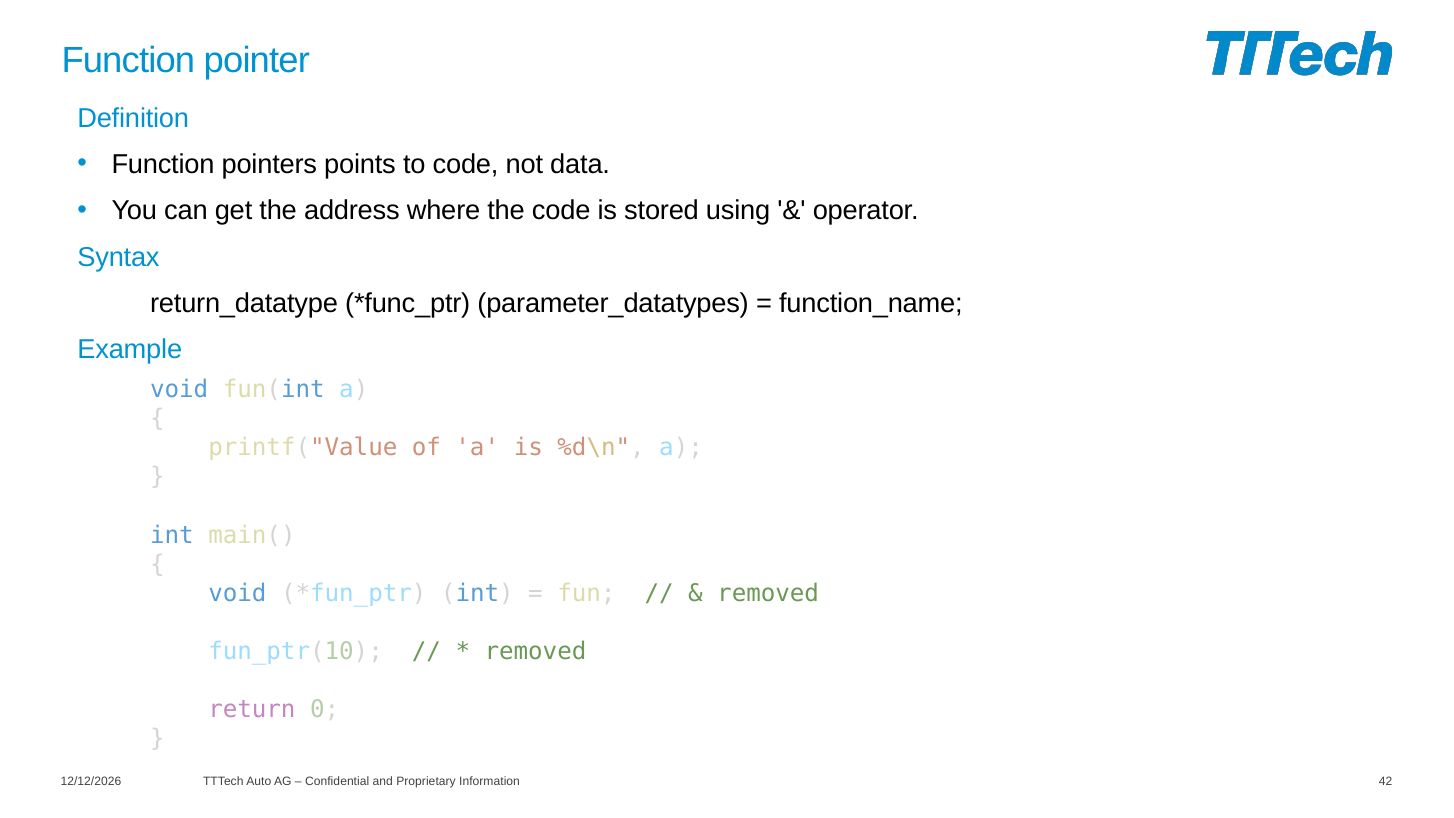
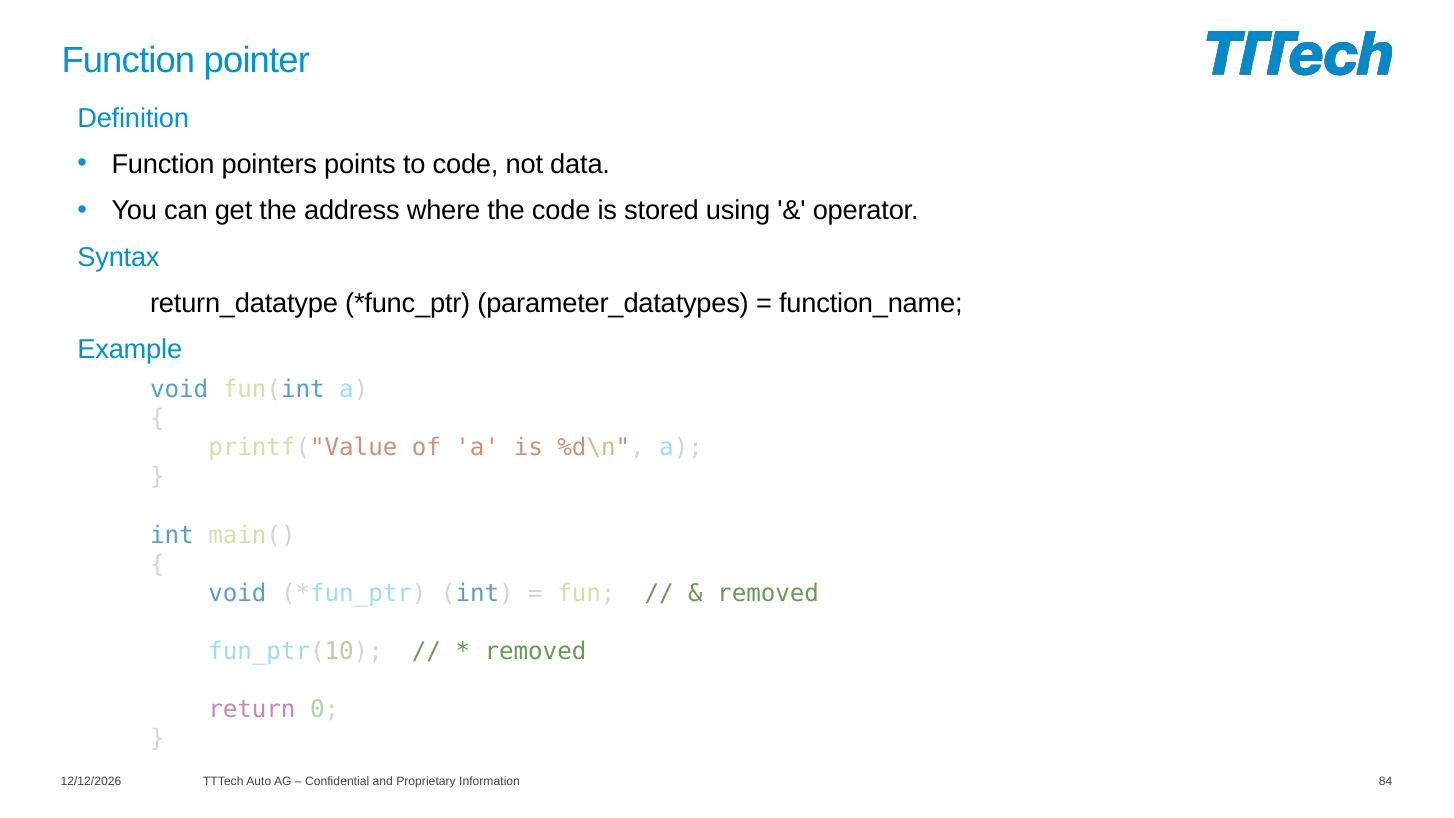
42: 42 -> 84 (1386, 781)
